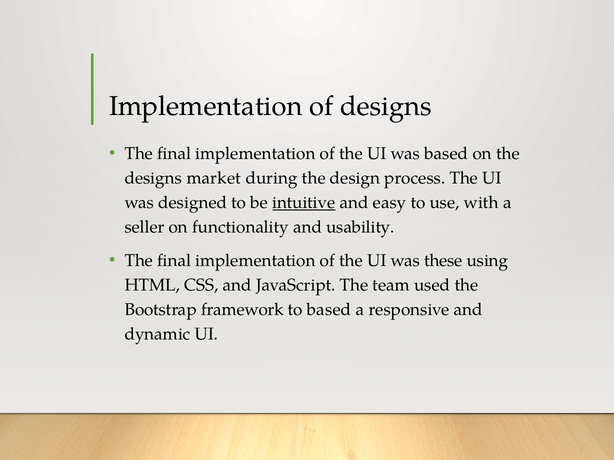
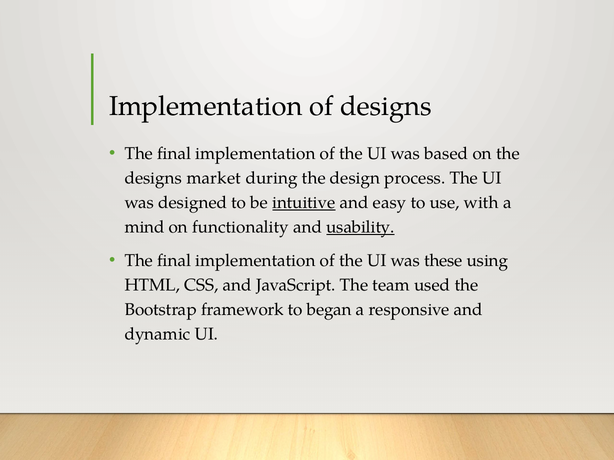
seller: seller -> mind (145, 228)
usability underline: none -> present (360, 228)
to based: based -> began (329, 310)
